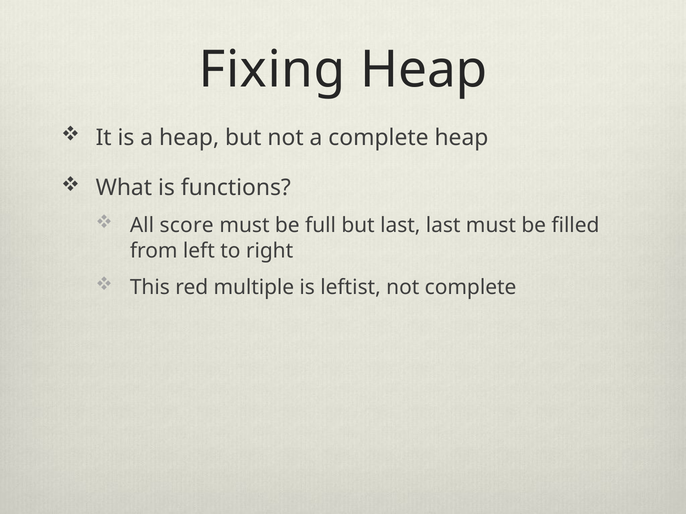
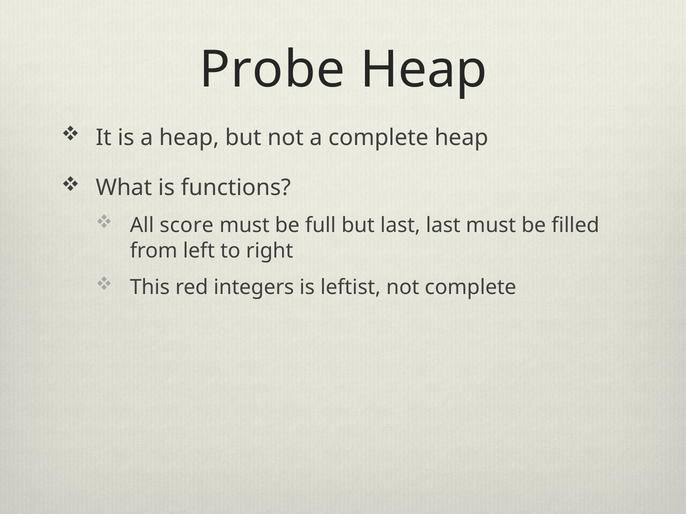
Fixing: Fixing -> Probe (272, 70)
multiple: multiple -> integers (254, 287)
